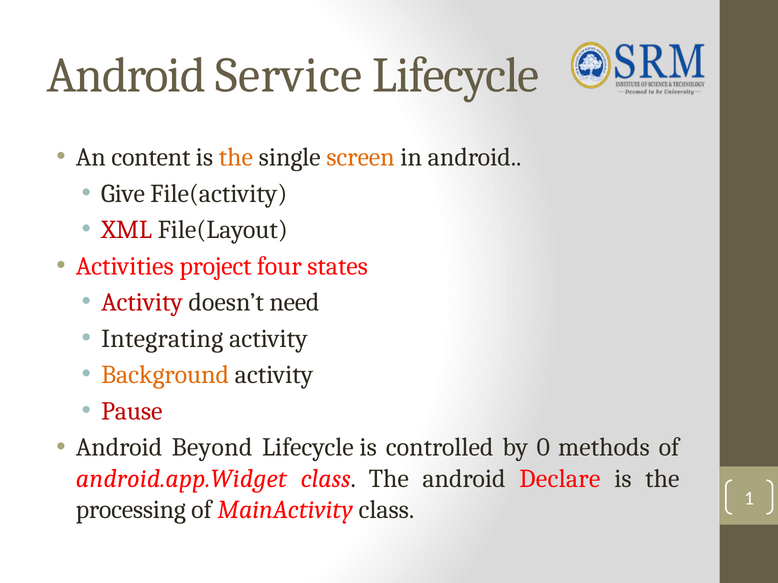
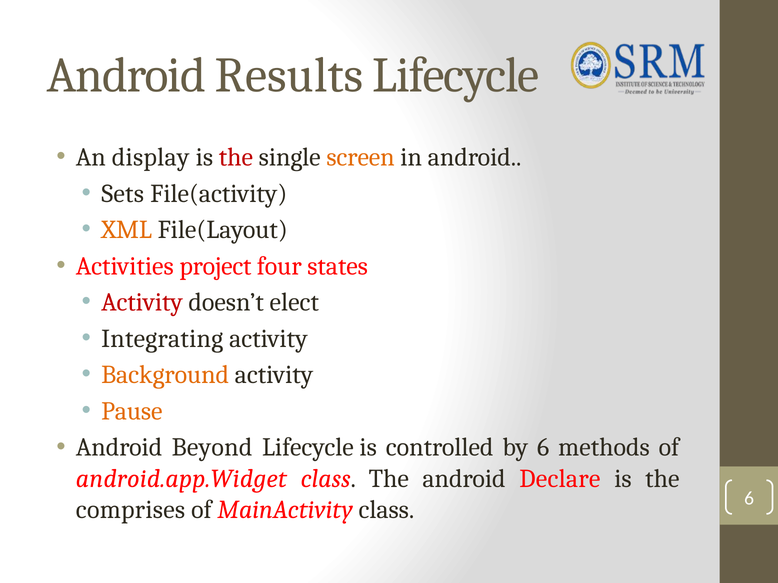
Service: Service -> Results (289, 75)
content: content -> display (151, 157)
the colour: orange -> red (236, 157)
Give: Give -> Sets (123, 194)
XML colour: red -> orange (127, 230)
need: need -> elect (294, 303)
Pause colour: red -> orange (132, 411)
by 0: 0 -> 6 (543, 448)
processing: processing -> comprises (131, 510)
class 1: 1 -> 6 (749, 499)
